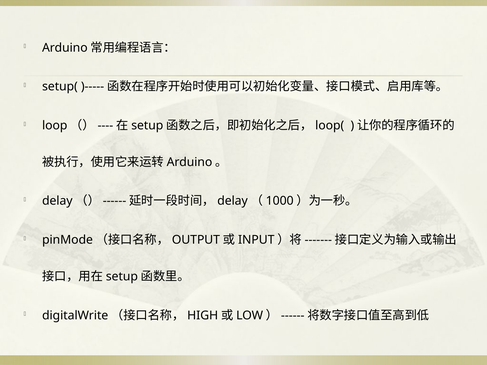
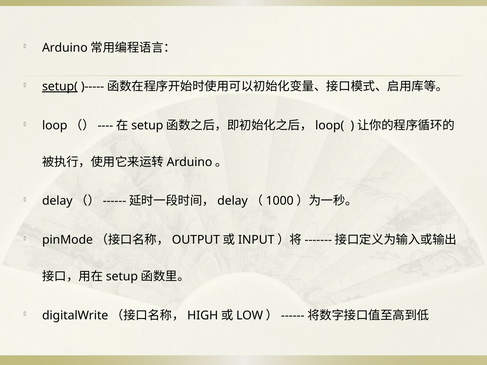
setup( underline: none -> present (60, 87)
